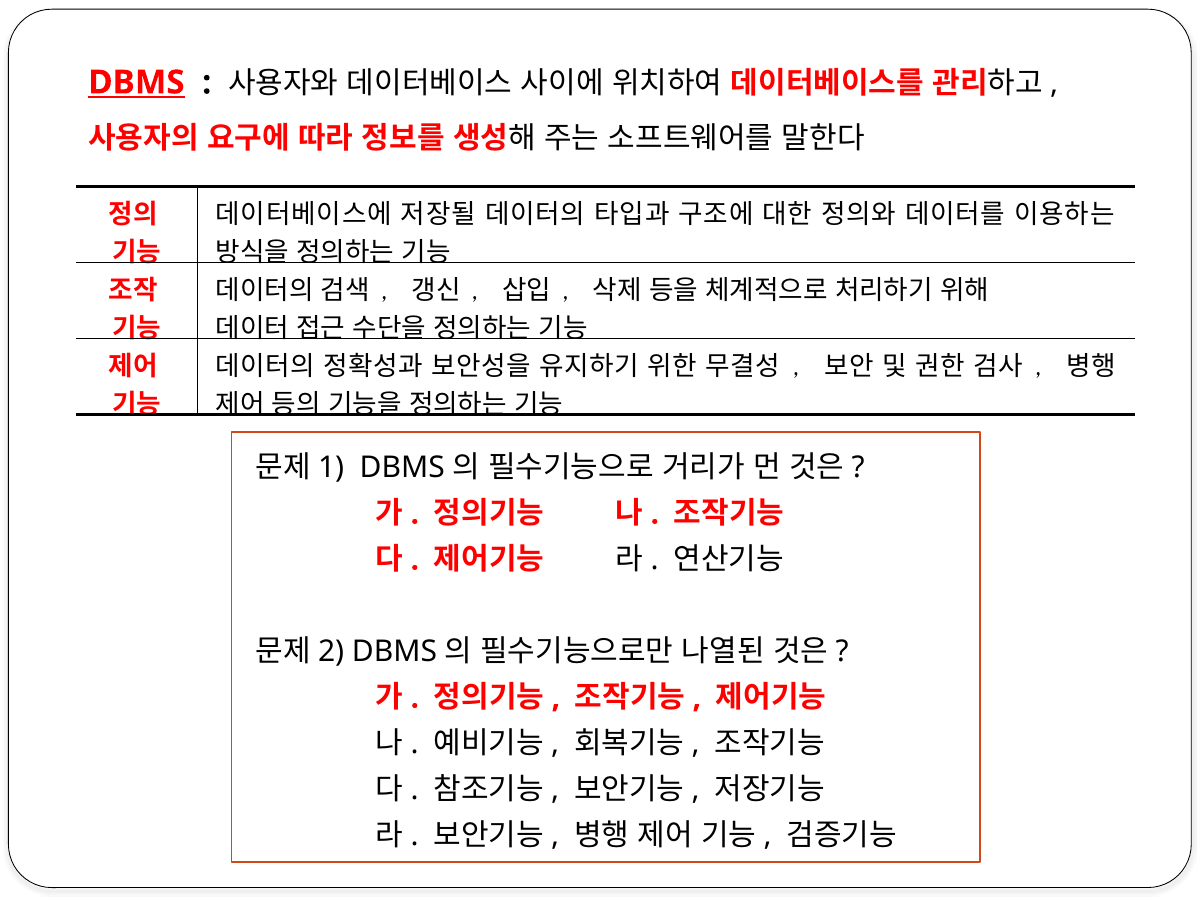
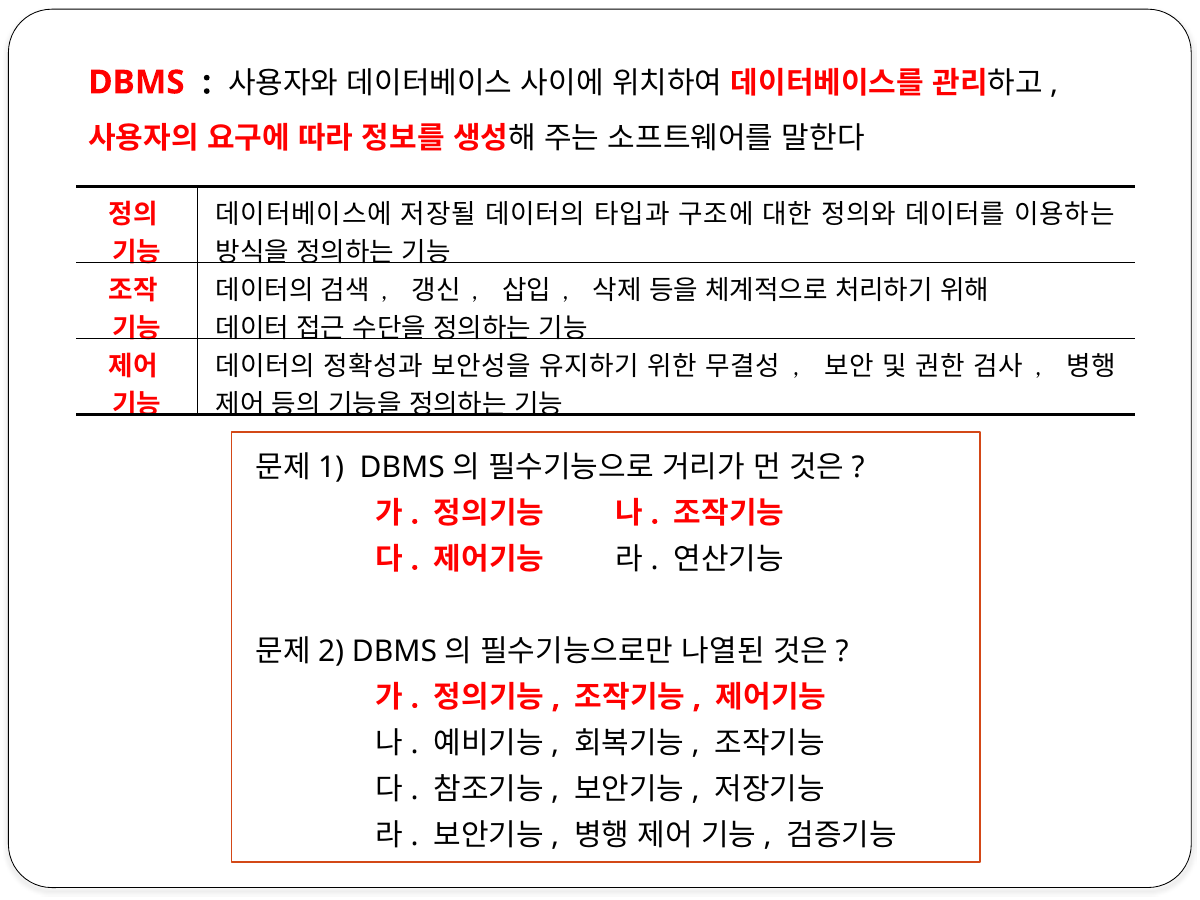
DBMS underline: present -> none (136, 82)
